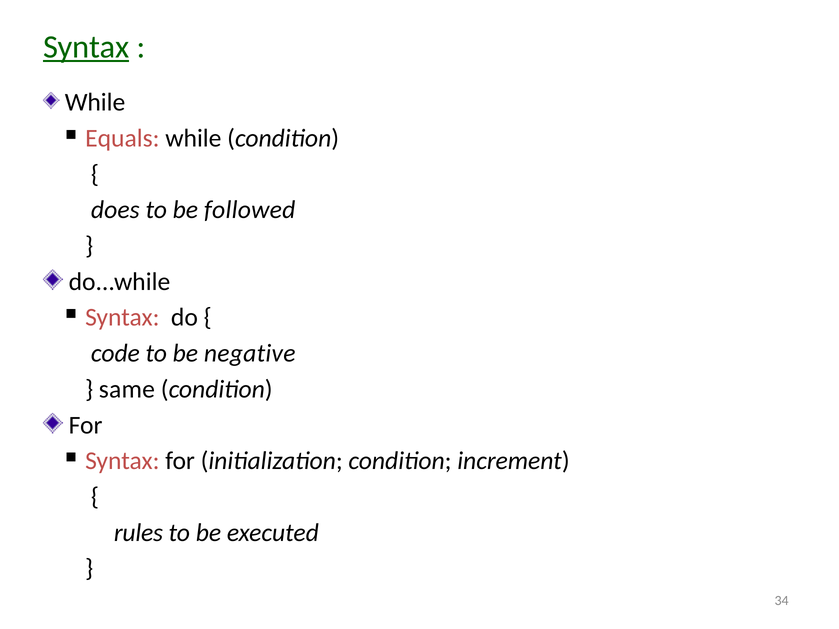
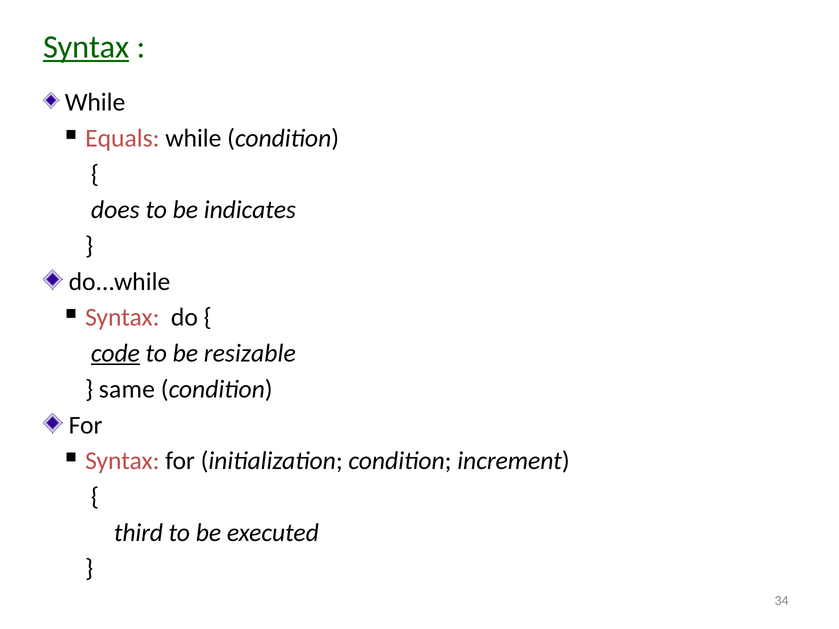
followed: followed -> indicates (250, 210)
code underline: none -> present (115, 353)
negative: negative -> resizable (250, 353)
rules: rules -> third (138, 533)
